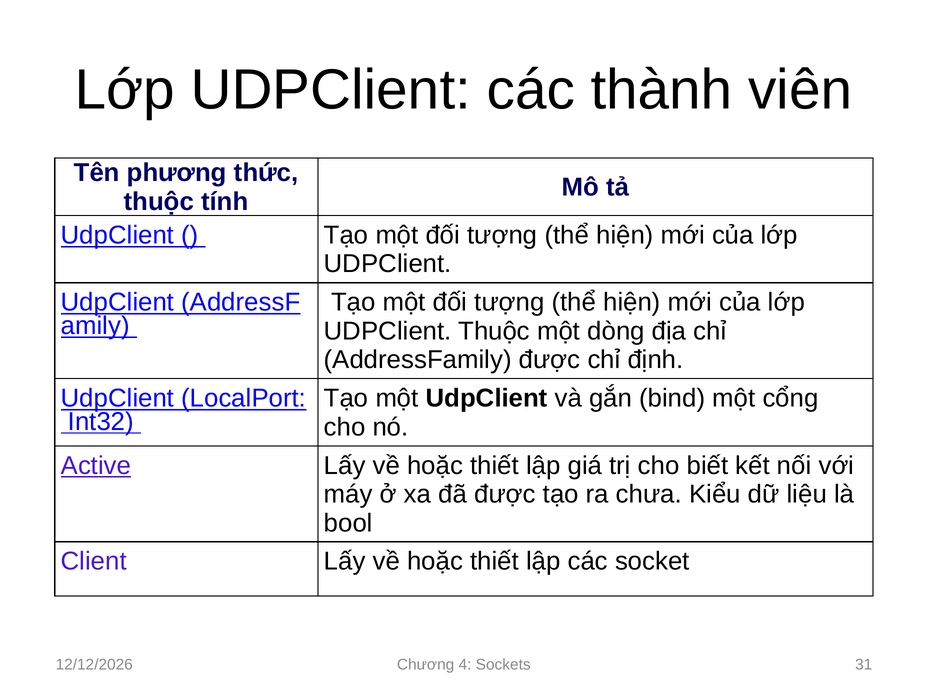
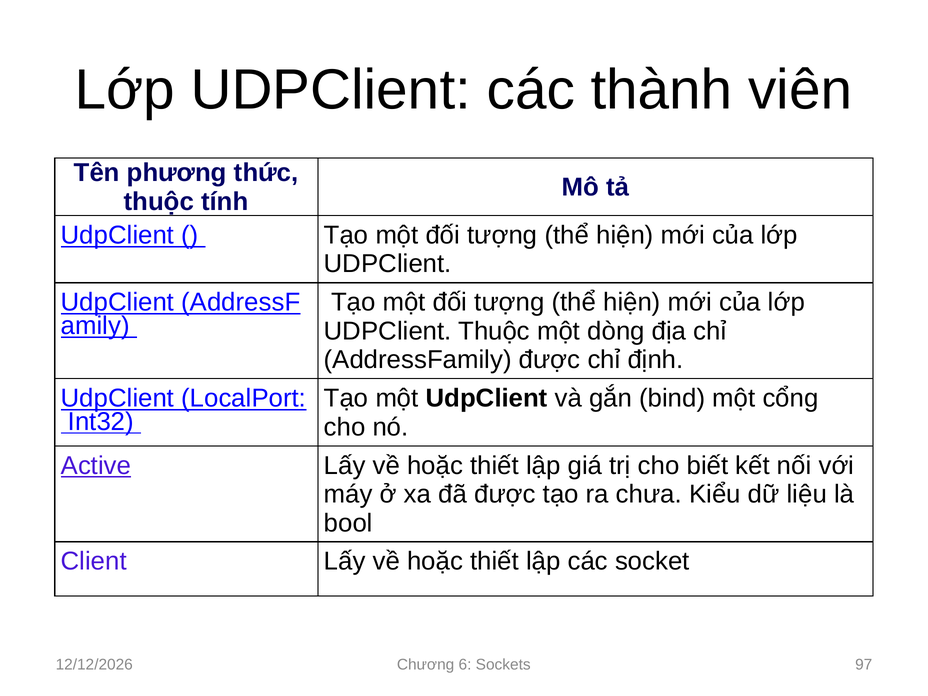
4: 4 -> 6 (465, 665)
31: 31 -> 97 (864, 665)
